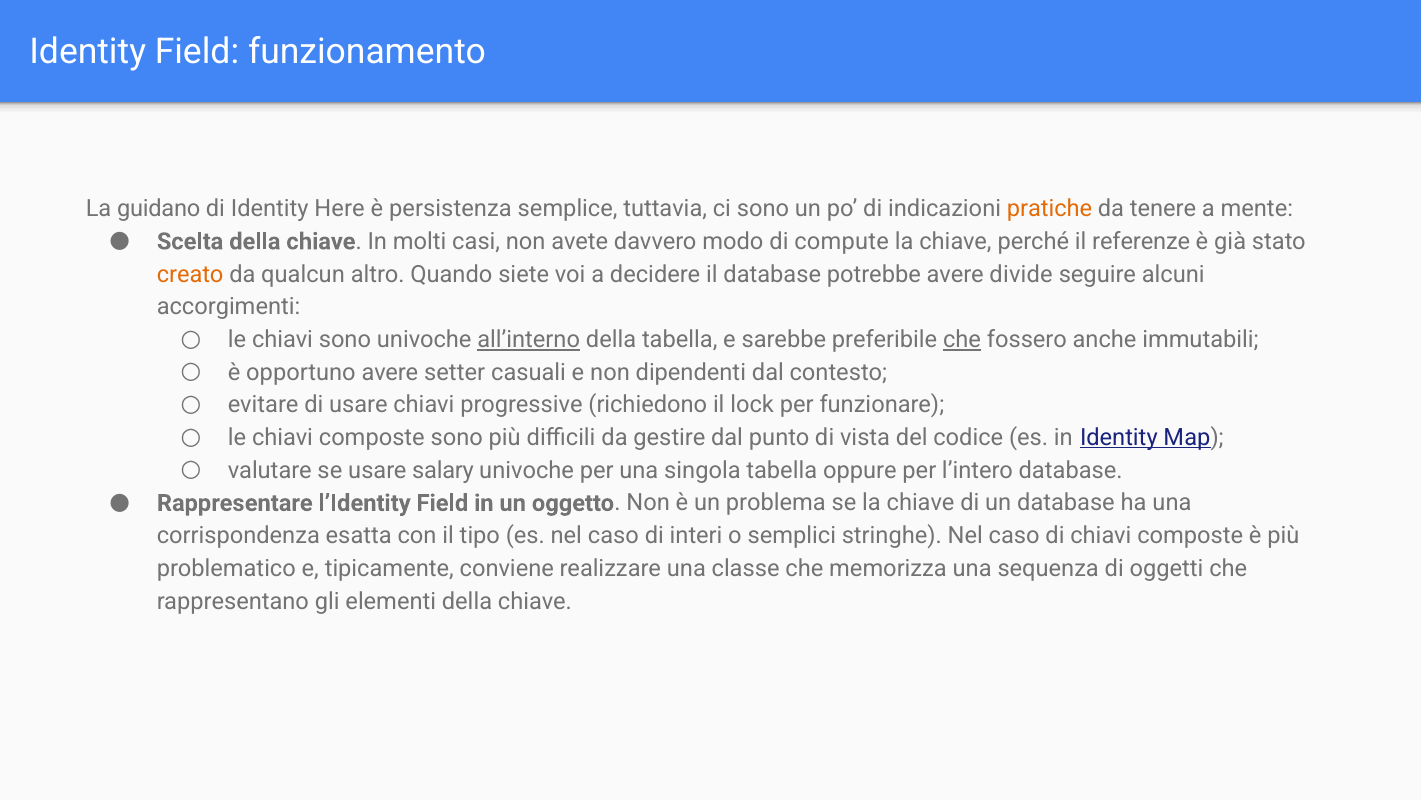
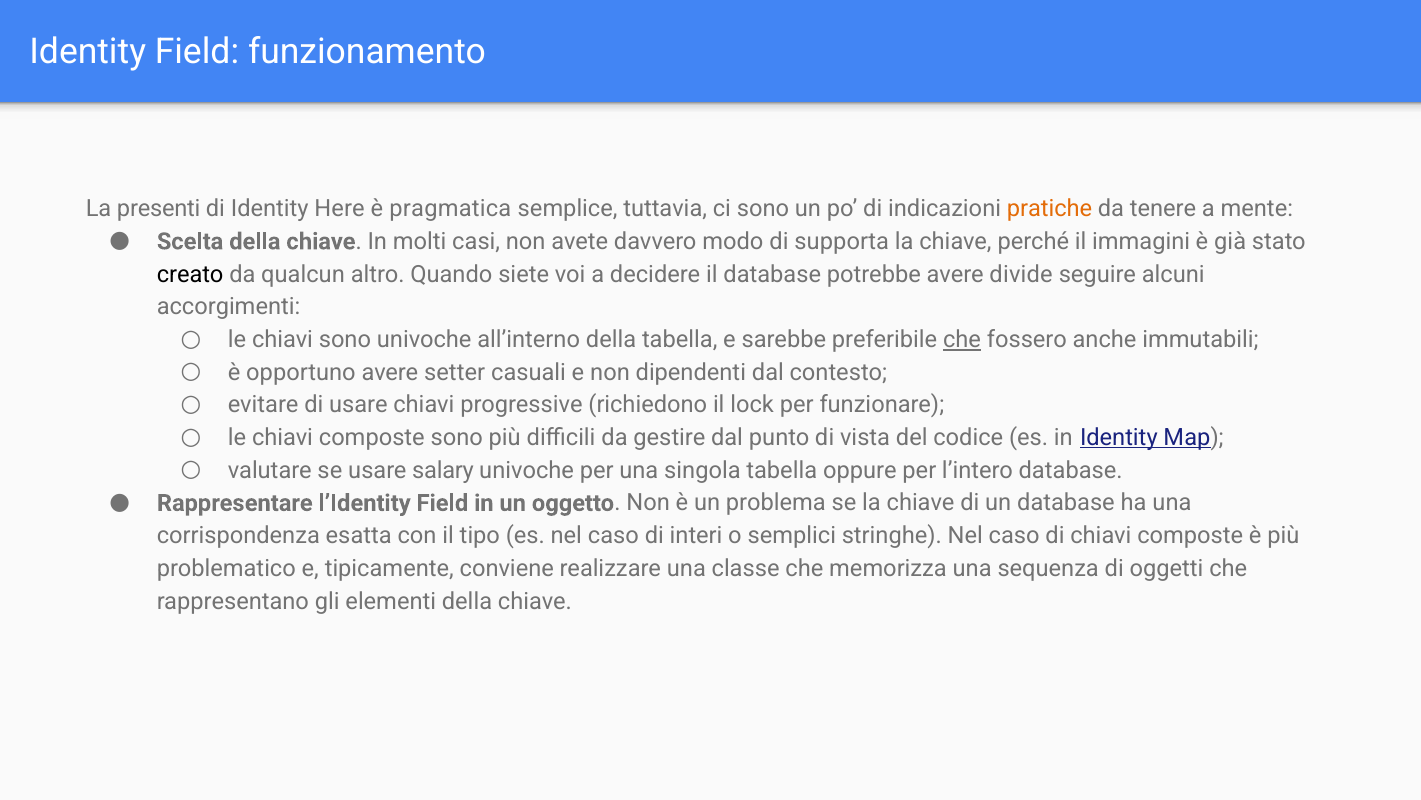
guidano: guidano -> presenti (159, 209)
persistenza: persistenza -> pragmatica (450, 209)
compute: compute -> supporta (842, 241)
referenze: referenze -> immagini (1141, 241)
creato colour: orange -> black (190, 274)
all’interno underline: present -> none (529, 339)
